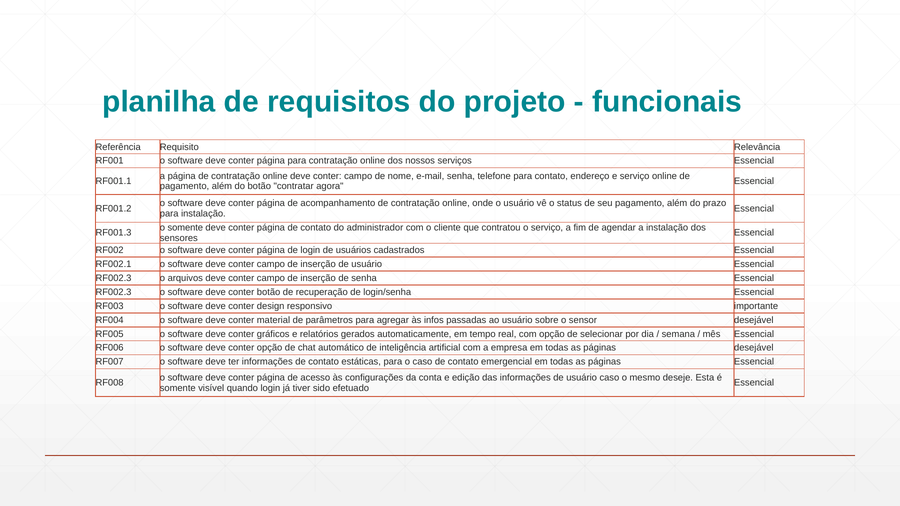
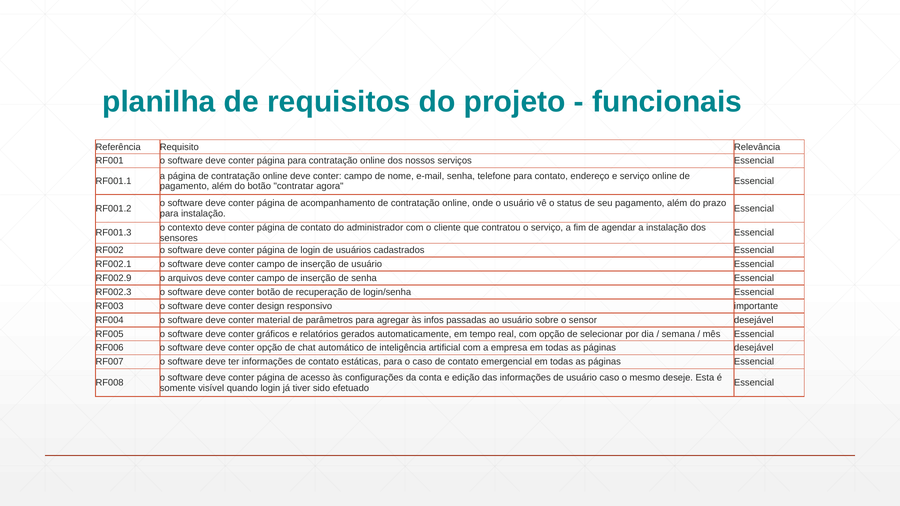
o somente: somente -> contexto (185, 228)
RF002.3: RF002.3 -> RF002.9 (114, 278)
